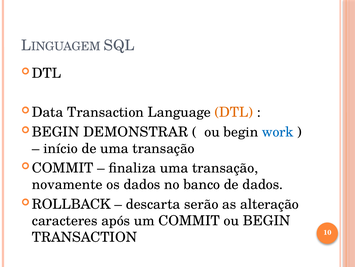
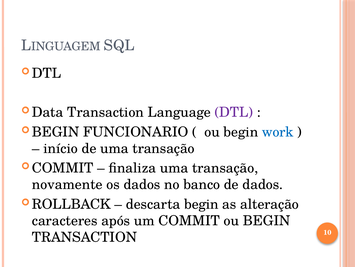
DTL colour: orange -> purple (234, 112)
DEMONSTRAR: DEMONSTRAR -> FUNCIONARIO (136, 132)
descarta serão: serão -> begin (201, 204)
